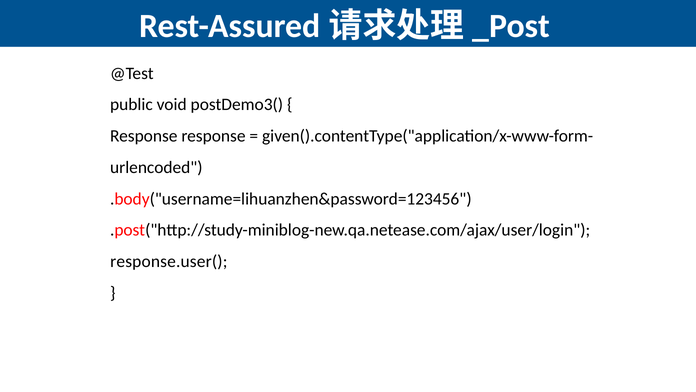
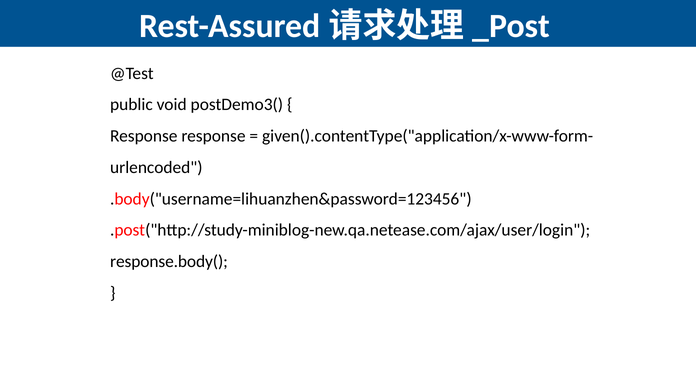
response.user(: response.user( -> response.body( (169, 261)
